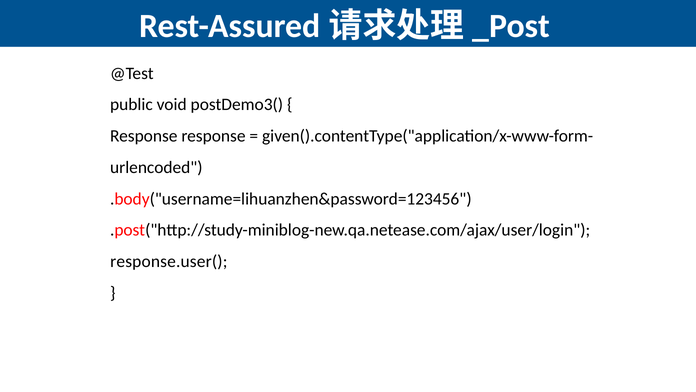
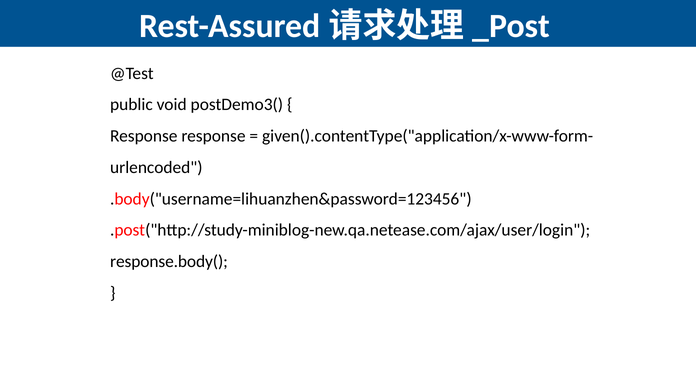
response.user(: response.user( -> response.body( (169, 261)
